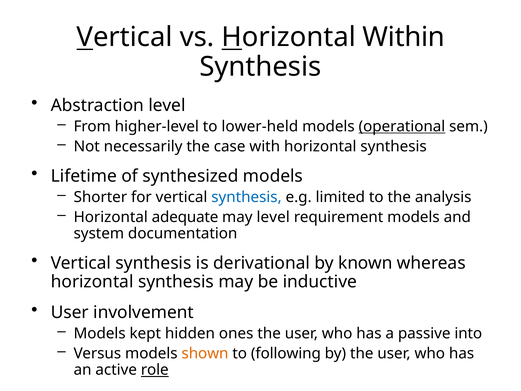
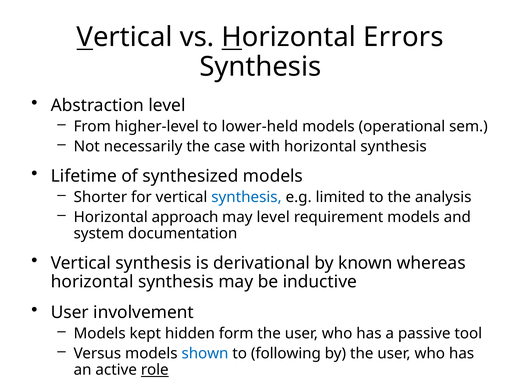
Within: Within -> Errors (403, 37)
operational underline: present -> none (402, 126)
adequate: adequate -> approach (185, 217)
ones: ones -> form (236, 333)
into: into -> tool (468, 333)
shown colour: orange -> blue (205, 353)
